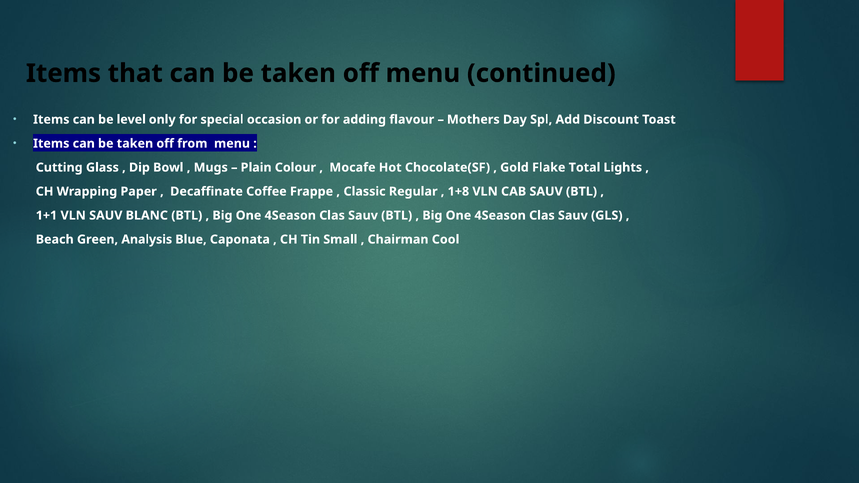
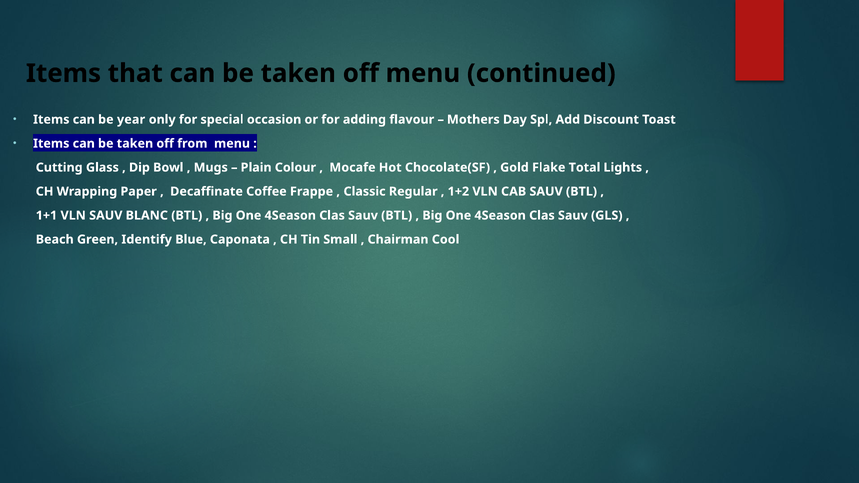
level: level -> year (131, 120)
1+8: 1+8 -> 1+2 (458, 192)
Analysis: Analysis -> Identify (147, 240)
